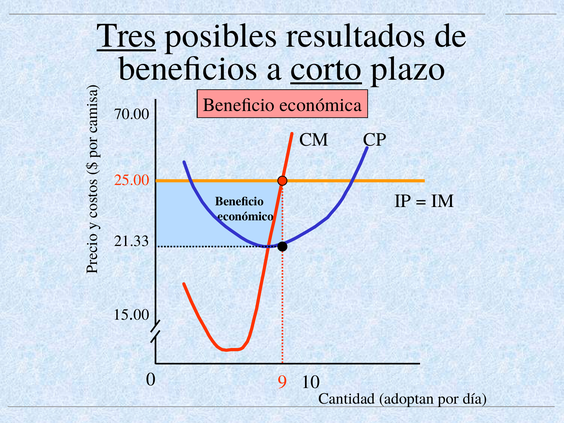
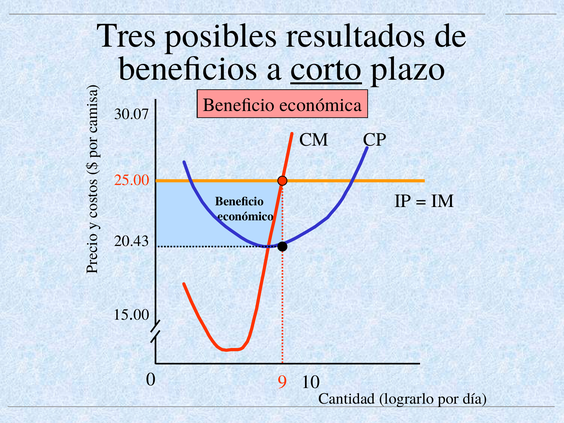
Tres underline: present -> none (126, 35)
70.00: 70.00 -> 30.07 (132, 114)
21.33: 21.33 -> 20.43 (132, 241)
adoptan: adoptan -> lograrlo (407, 399)
